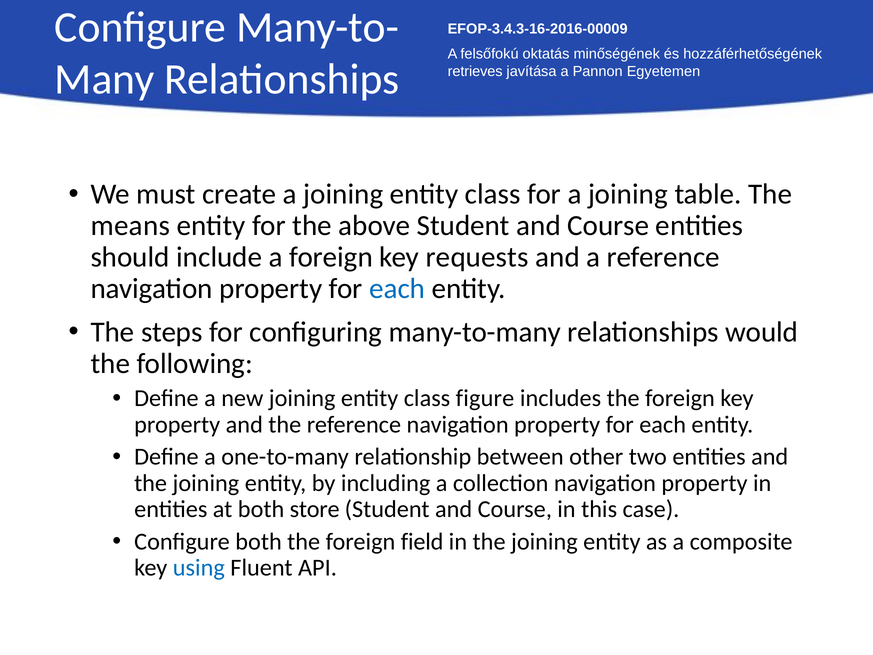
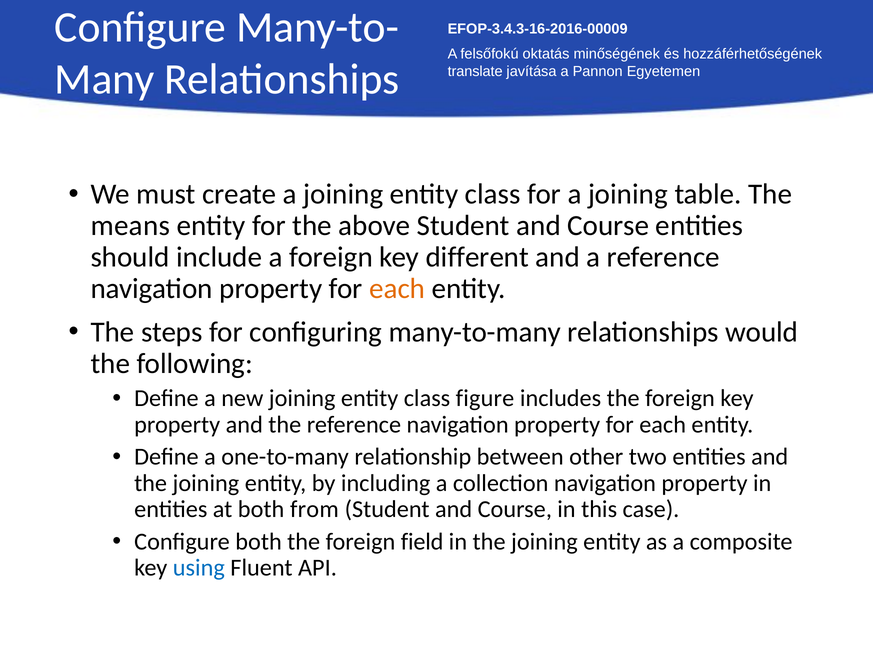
retrieves: retrieves -> translate (475, 71)
requests: requests -> different (477, 257)
each colour: blue -> orange (397, 288)
store: store -> from (314, 509)
